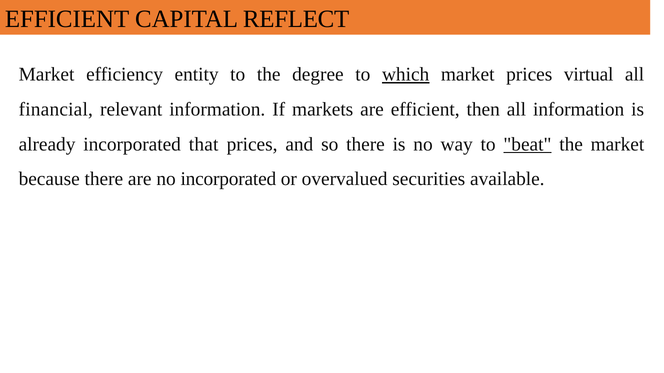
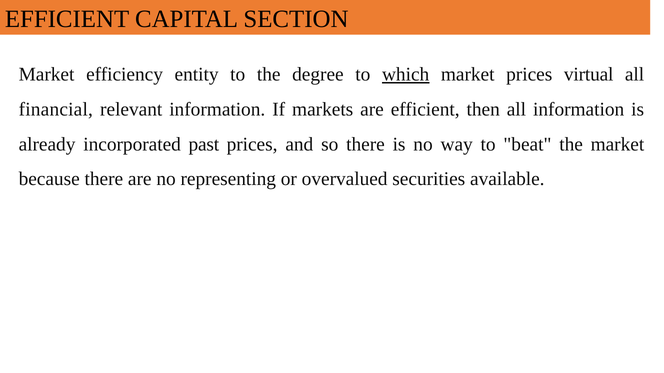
REFLECT: REFLECT -> SECTION (296, 19)
that: that -> past (204, 144)
beat underline: present -> none (527, 144)
no incorporated: incorporated -> representing (228, 179)
